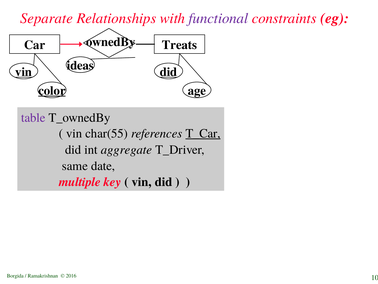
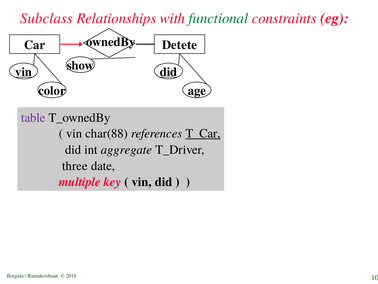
Separate: Separate -> Subclass (46, 18)
functional colour: purple -> green (218, 18)
Treats: Treats -> Detete (179, 45)
ideas: ideas -> show (80, 65)
color underline: present -> none (52, 91)
char(55: char(55 -> char(88 (107, 133)
same: same -> three (75, 166)
